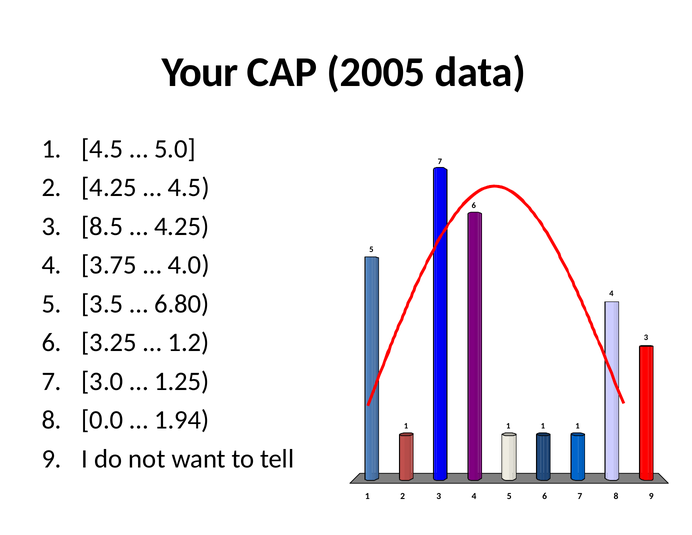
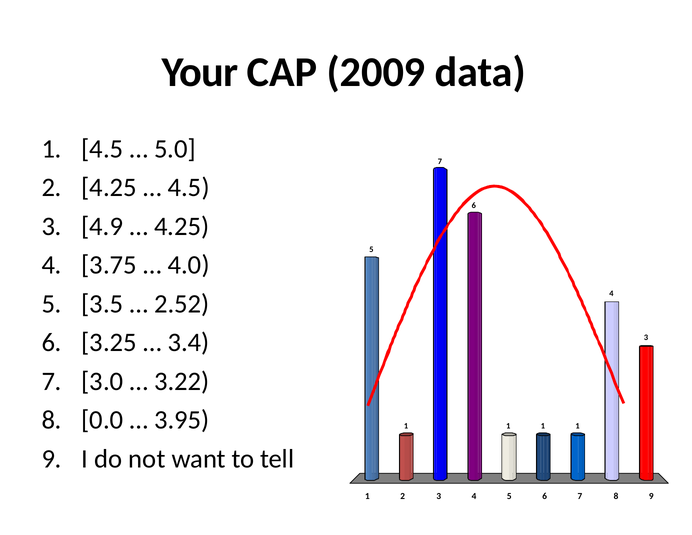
2005: 2005 -> 2009 (376, 72)
8.5: 8.5 -> 4.9 (102, 226)
6.80: 6.80 -> 2.52 (182, 304)
1.2: 1.2 -> 3.4 (189, 342)
1.25: 1.25 -> 3.22 (182, 381)
1.94: 1.94 -> 3.95 (182, 420)
